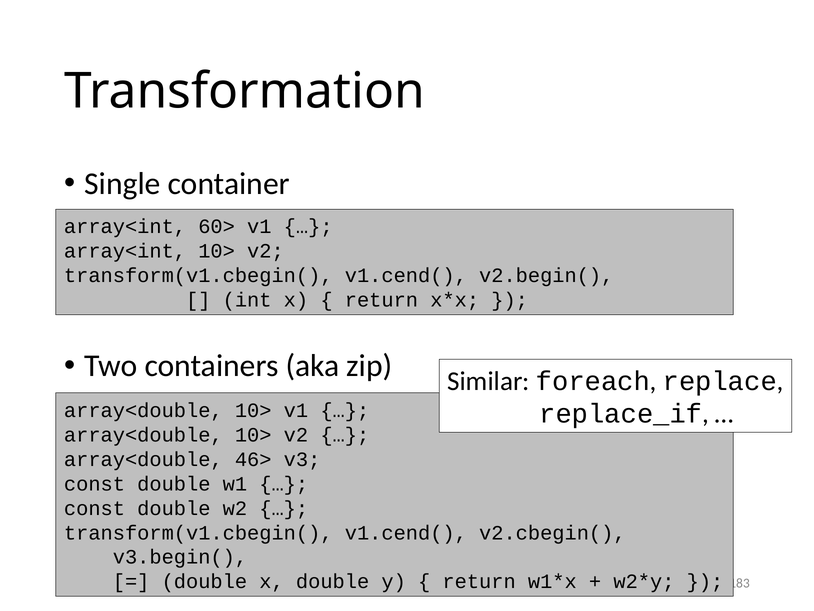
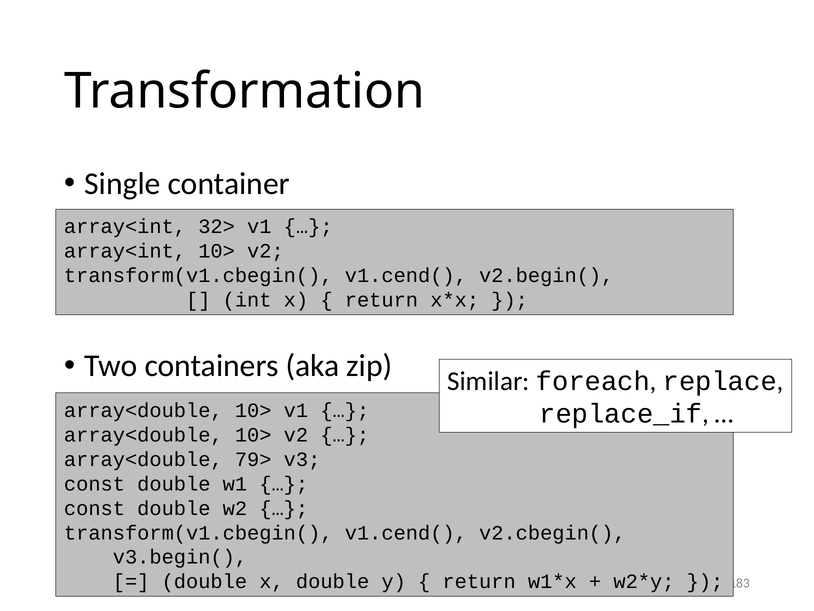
60>: 60> -> 32> (217, 227)
46>: 46> -> 79> (253, 459)
